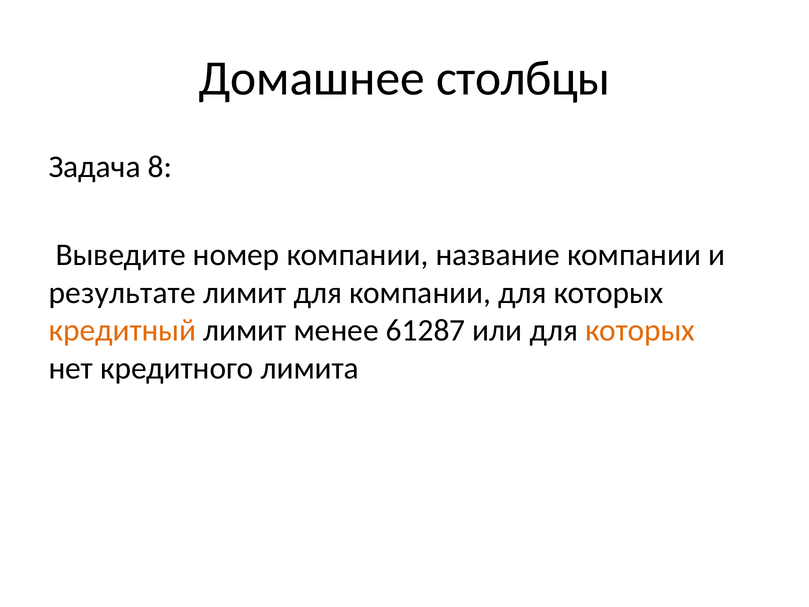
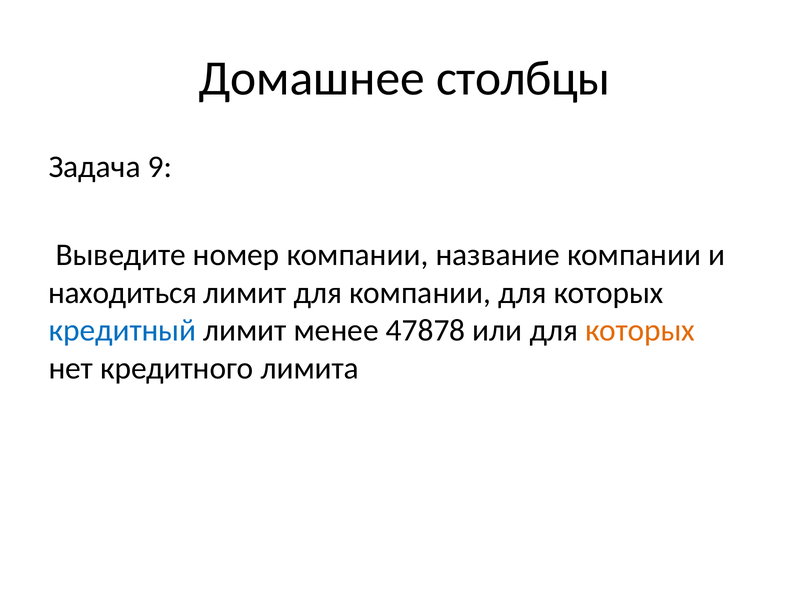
8: 8 -> 9 (160, 167)
результате: результате -> находиться (123, 293)
кредитный colour: orange -> blue (122, 330)
61287: 61287 -> 47878 (426, 330)
